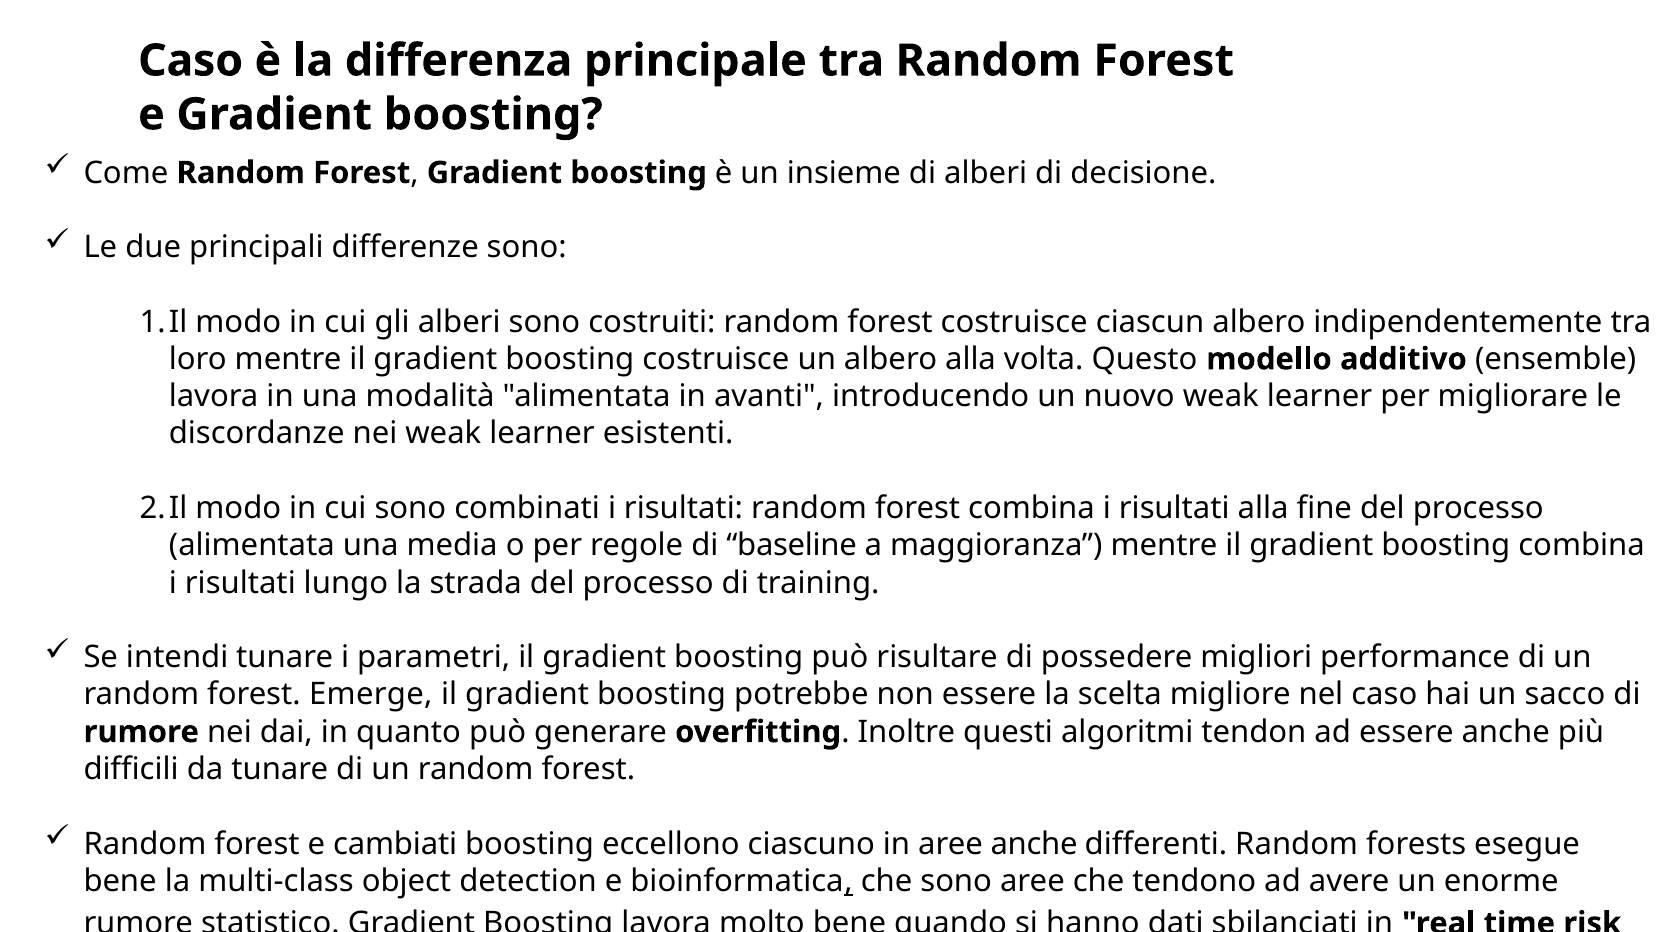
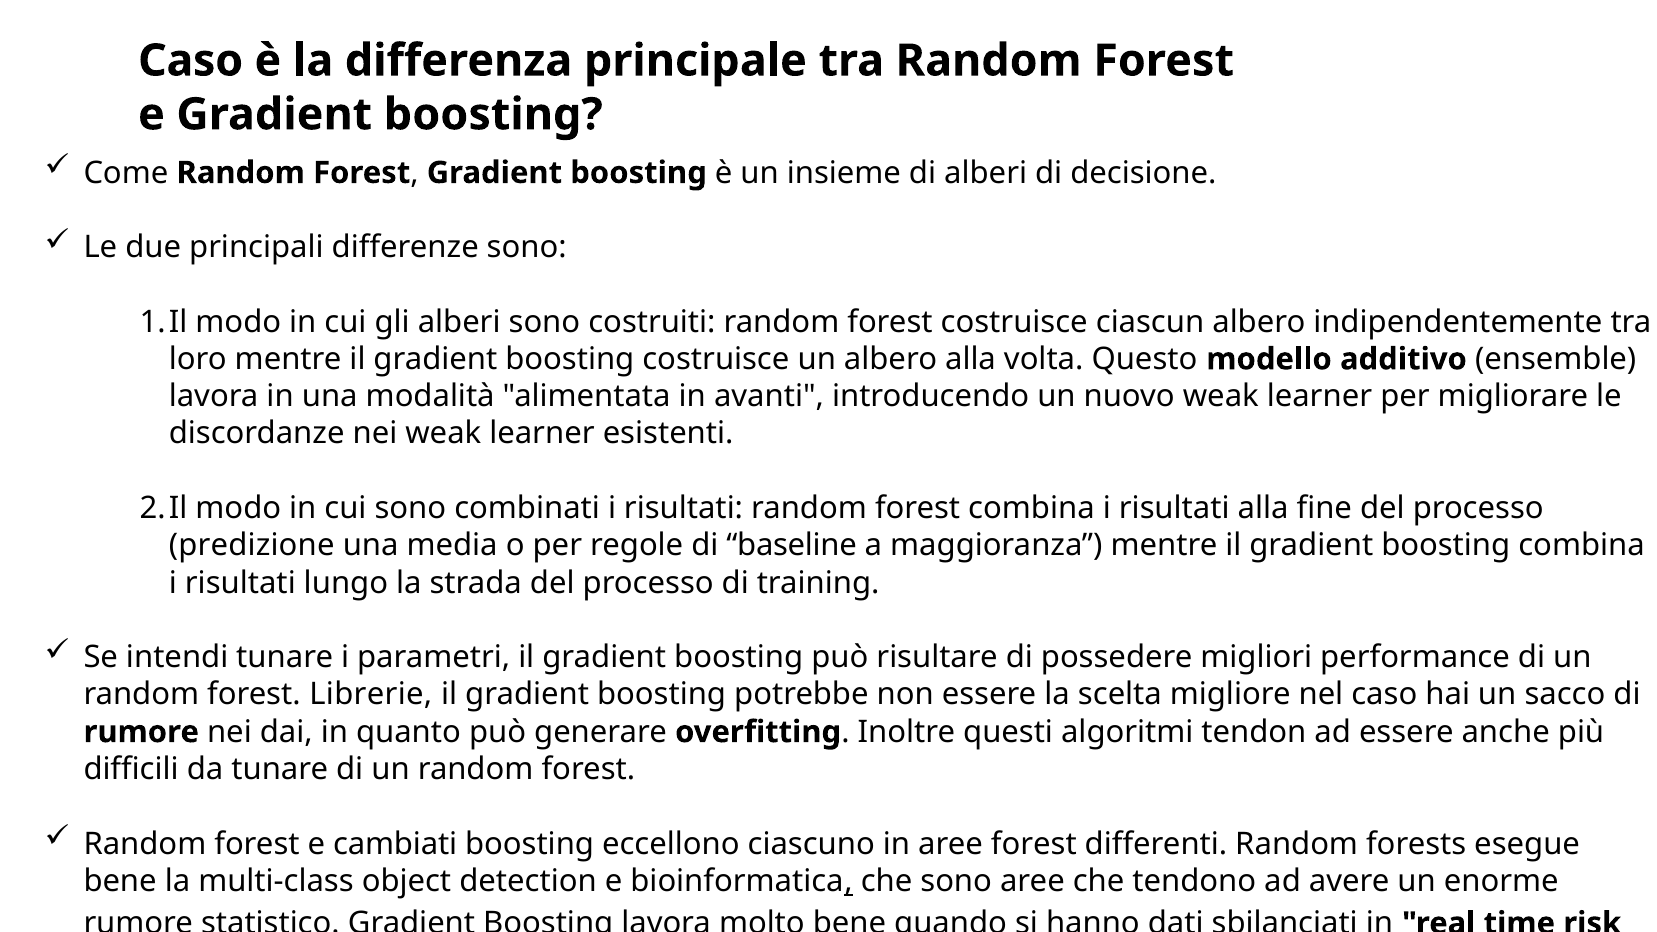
alimentata: alimentata -> predizione (252, 546)
Emerge: Emerge -> Librerie (371, 695)
aree anche: anche -> forest (1034, 844)
